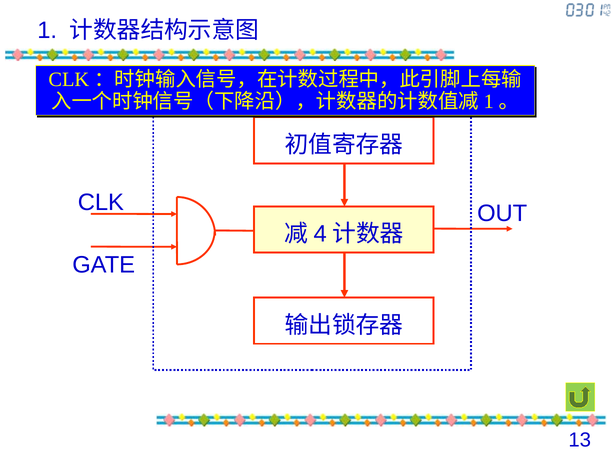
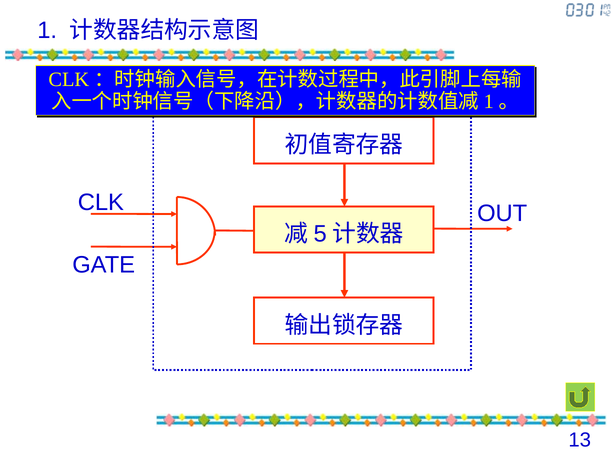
4: 4 -> 5 (320, 234)
